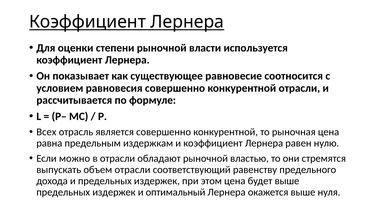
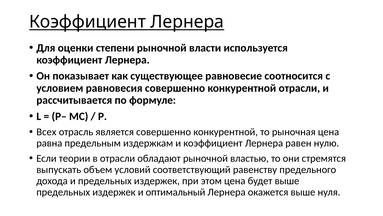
можно: можно -> теории (75, 158)
объем отрасли: отрасли -> условий (133, 169)
